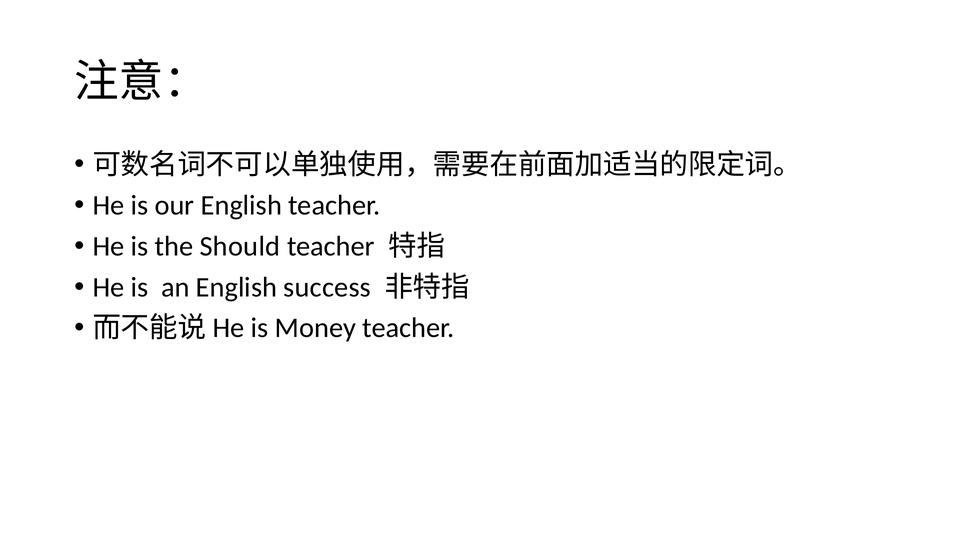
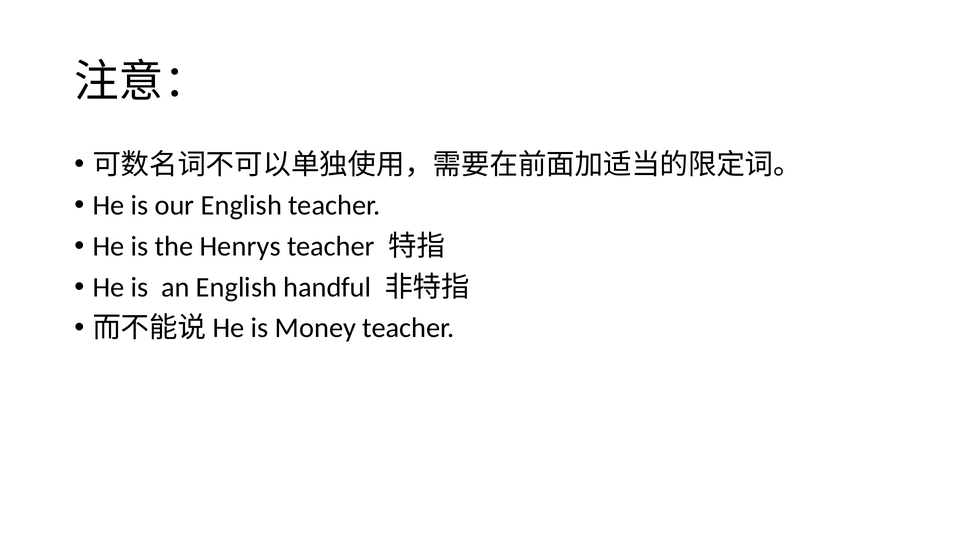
Should: Should -> Henrys (240, 246)
success: success -> handful (327, 287)
